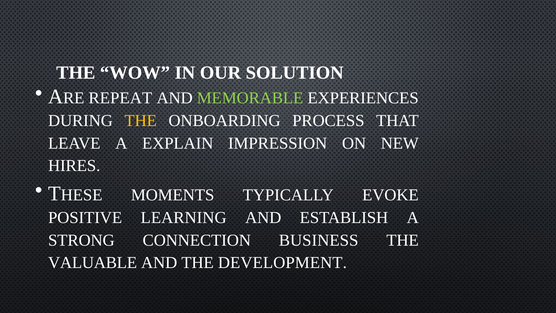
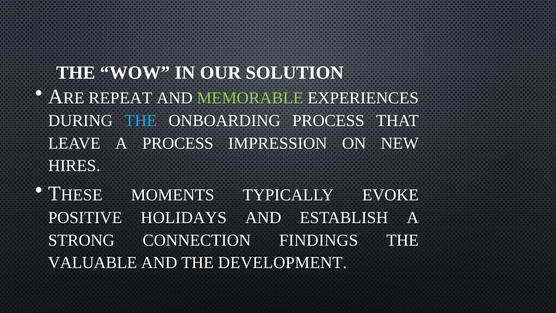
THE colour: yellow -> light blue (141, 121)
A EXPLAIN: EXPLAIN -> PROCESS (178, 143)
LEARNING: LEARNING -> HOLIDAYS (184, 218)
BUSINESS: BUSINESS -> FINDINGS (319, 240)
